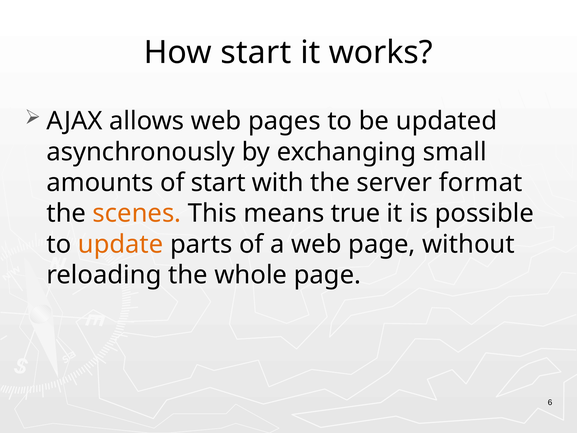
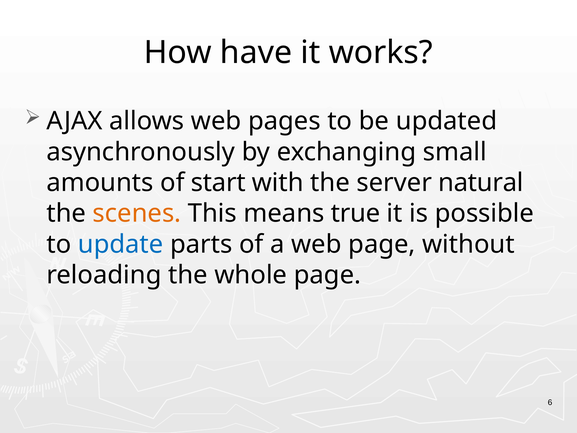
How start: start -> have (256, 53)
format: format -> natural (481, 183)
update colour: orange -> blue (121, 244)
